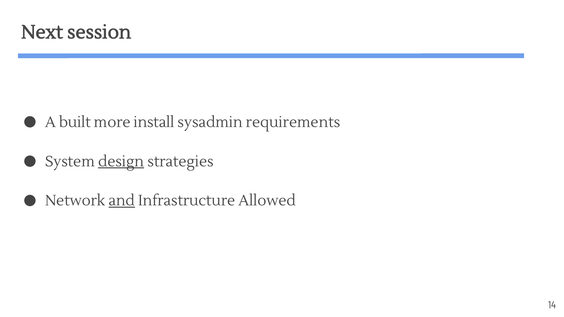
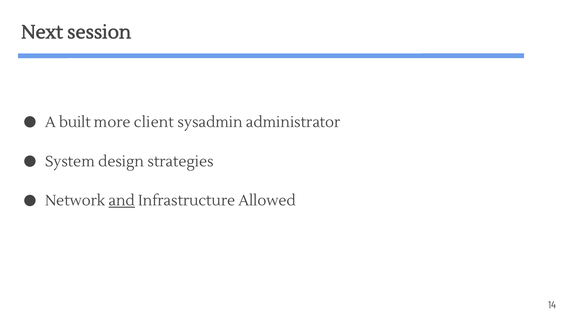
install: install -> client (154, 122)
requirements: requirements -> administrator (293, 122)
design underline: present -> none (121, 162)
